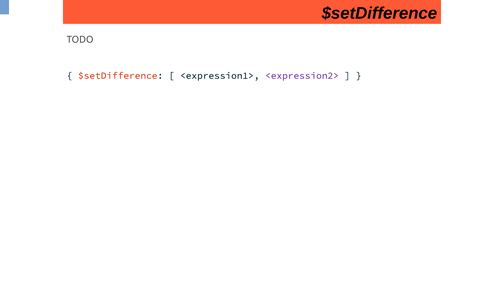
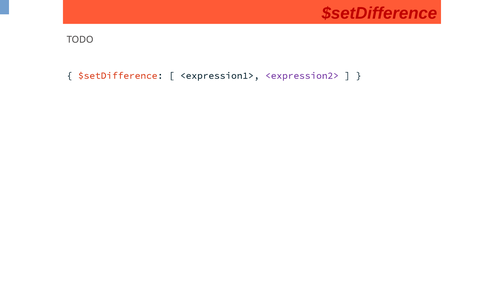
$setDifference colour: black -> red (379, 13)
